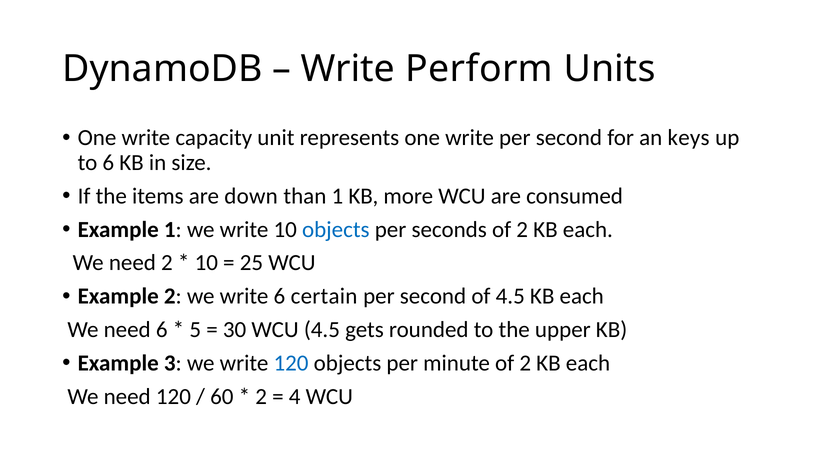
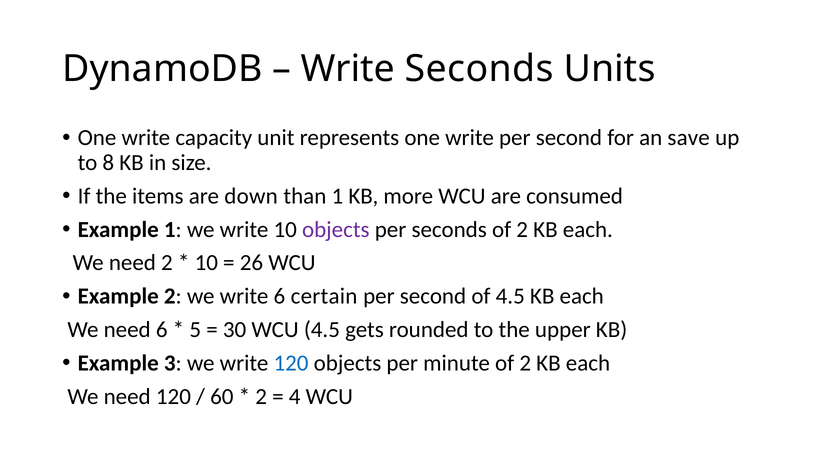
Write Perform: Perform -> Seconds (479, 69)
keys: keys -> save (689, 138)
to 6: 6 -> 8 (108, 163)
objects colour: blue -> purple (336, 230)
25: 25 -> 26 (251, 263)
